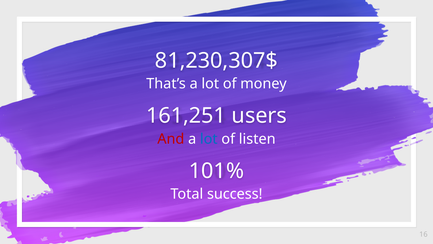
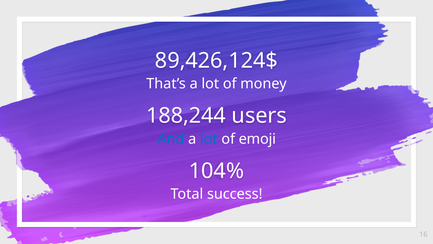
81,230,307$: 81,230,307$ -> 89,426,124$ (216, 61)
161,251: 161,251 -> 188,244 (186, 116)
And colour: red -> blue (171, 139)
listen: listen -> emoji (257, 139)
101%: 101% -> 104% (216, 171)
